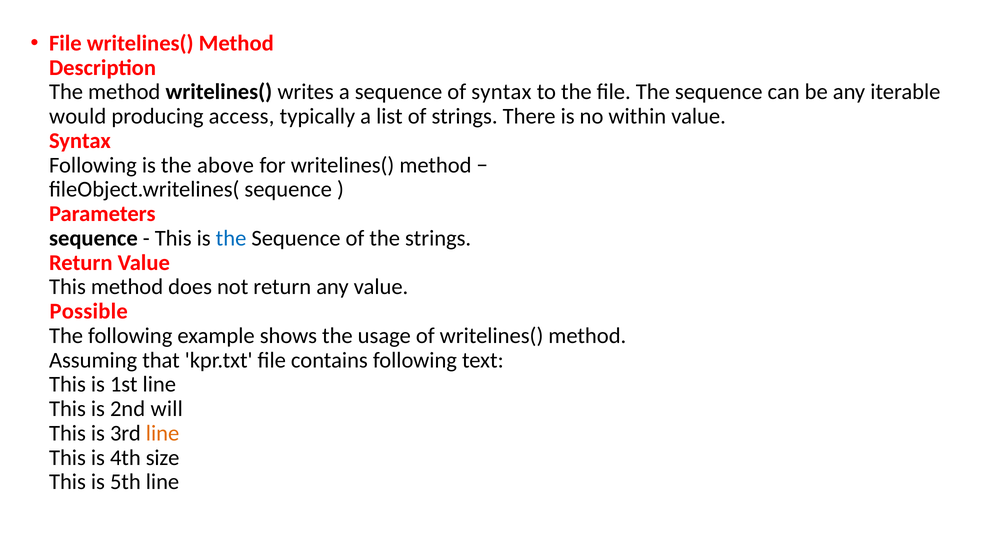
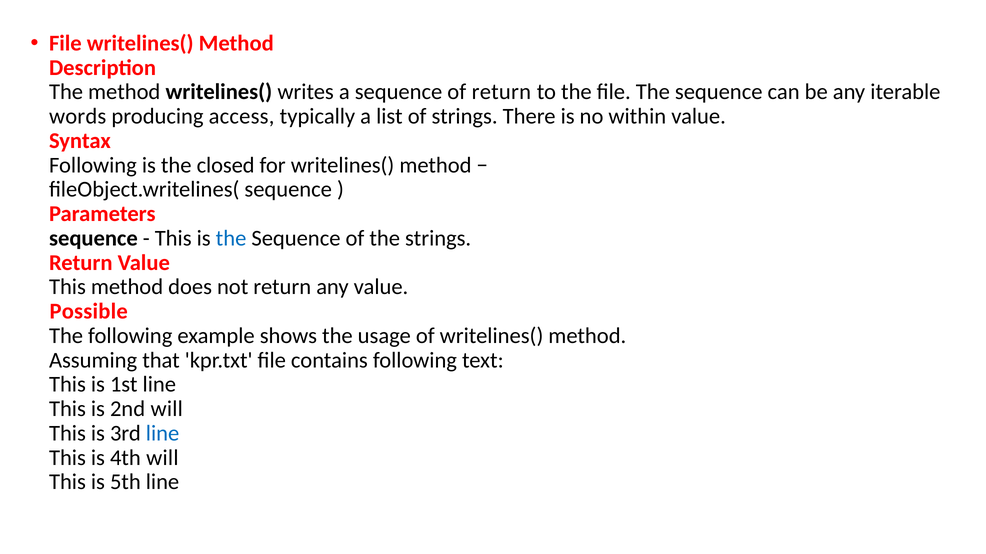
of syntax: syntax -> return (501, 92)
would: would -> words (78, 117)
above: above -> closed (226, 165)
line colour: orange -> blue (163, 434)
4th size: size -> will (162, 458)
